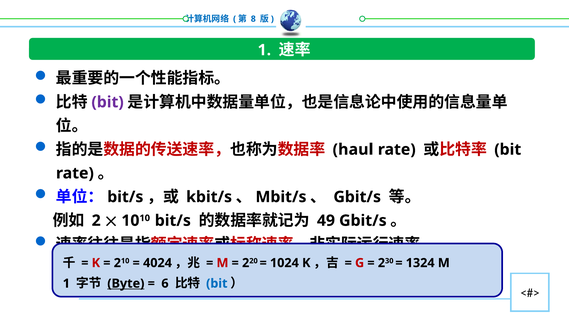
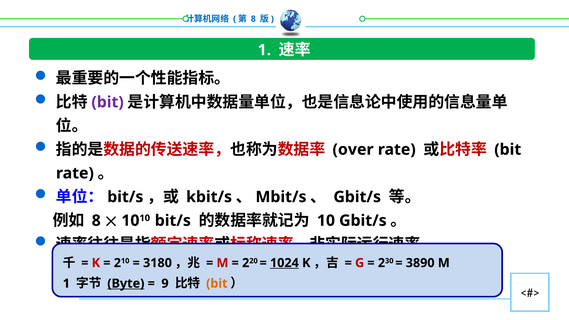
haul: haul -> over (353, 150)
2: 2 -> 8 (96, 221)
49: 49 -> 10 (326, 221)
4024: 4024 -> 3180 (157, 263)
1024 underline: none -> present (284, 263)
1324: 1324 -> 3890 (420, 263)
6: 6 -> 9 (165, 284)
bit colour: blue -> orange (217, 284)
